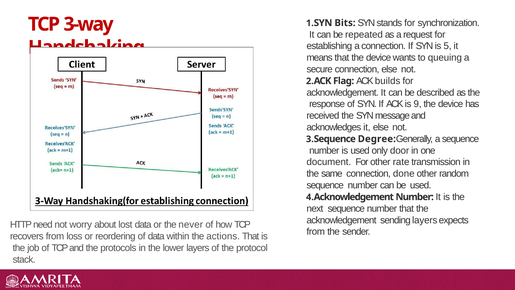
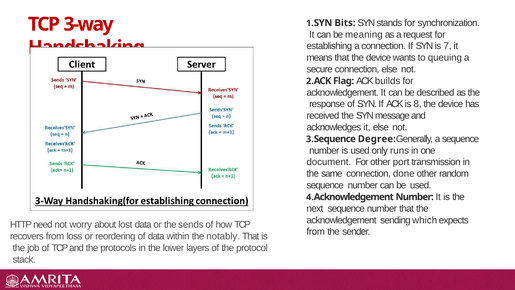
repeated: repeated -> meaning (364, 34)
5: 5 -> 7 (448, 46)
9: 9 -> 8 (418, 104)
door: door -> runs (400, 150)
rate: rate -> port (401, 162)
sending layers: layers -> which (425, 220)
never: never -> sends (191, 224)
actions: actions -> notably (223, 236)
